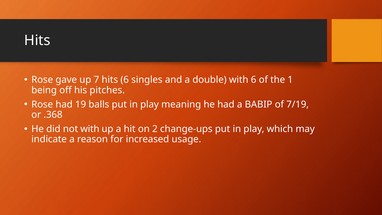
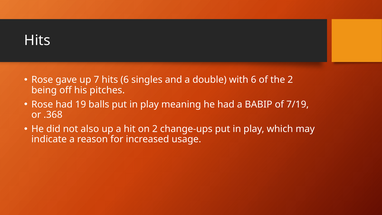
the 1: 1 -> 2 (290, 80)
not with: with -> also (90, 129)
